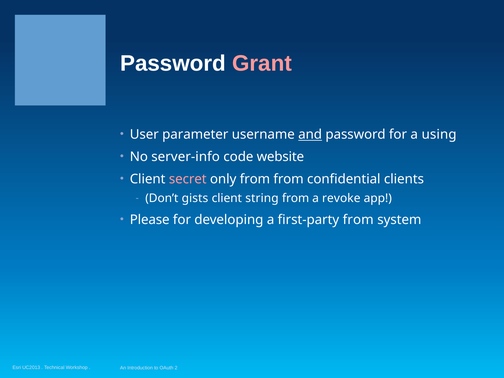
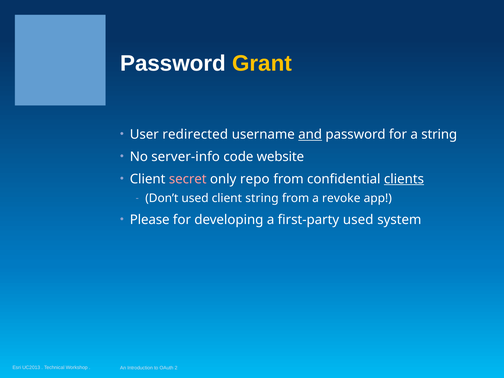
Grant colour: pink -> yellow (262, 63)
parameter: parameter -> redirected (195, 135)
a using: using -> string (439, 135)
only from: from -> repo (255, 179)
clients underline: none -> present (404, 179)
Don’t gists: gists -> used (195, 198)
first-party from: from -> used (358, 220)
